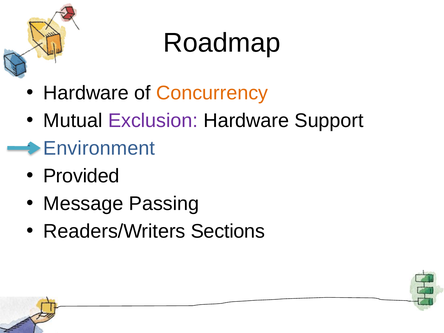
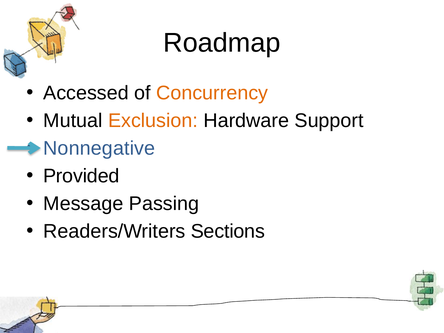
Hardware: Hardware -> Accessed (86, 93)
Exclusion colour: purple -> orange (153, 121)
Environment: Environment -> Nonnegative (99, 148)
